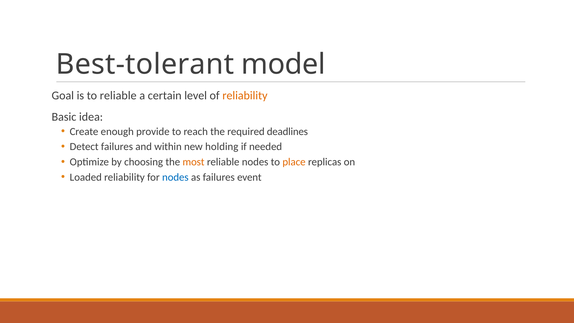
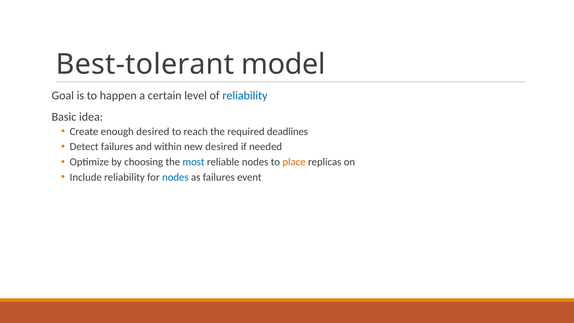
to reliable: reliable -> happen (118, 95)
reliability colour: orange -> blue (245, 95)
enough provide: provide -> desired (153, 131)
new holding: holding -> desired (222, 147)
most colour: orange -> blue (194, 162)
Loaded: Loaded -> Include (86, 177)
